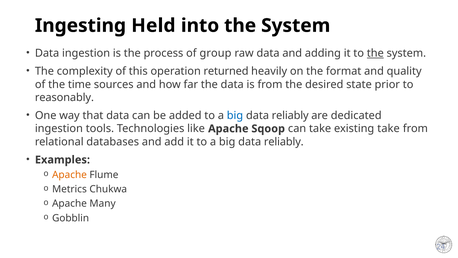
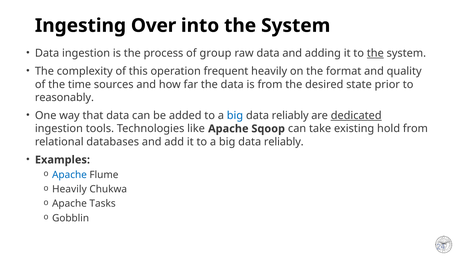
Held: Held -> Over (154, 26)
returned: returned -> frequent (226, 71)
dedicated underline: none -> present (356, 115)
existing take: take -> hold (389, 129)
Apache colour: orange -> blue (69, 174)
Metrics: Metrics -> Heavily (69, 189)
Many: Many -> Tasks (103, 203)
